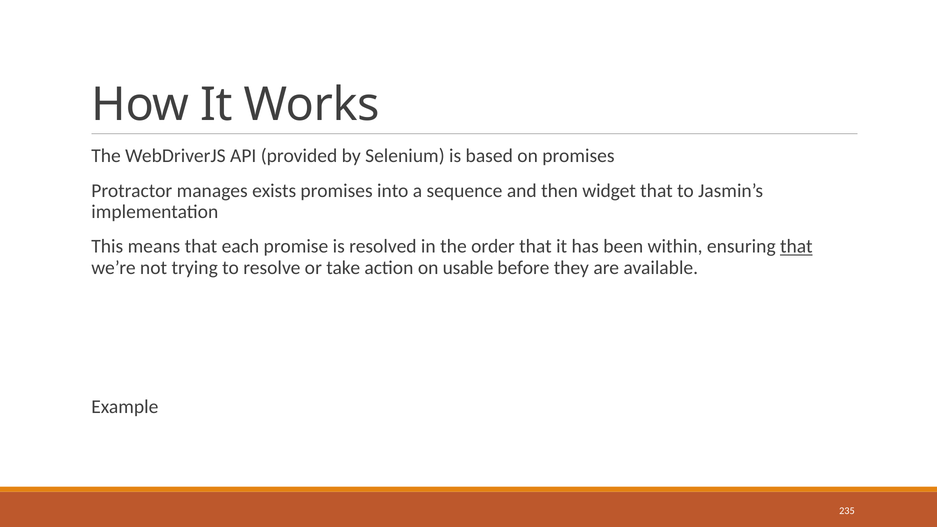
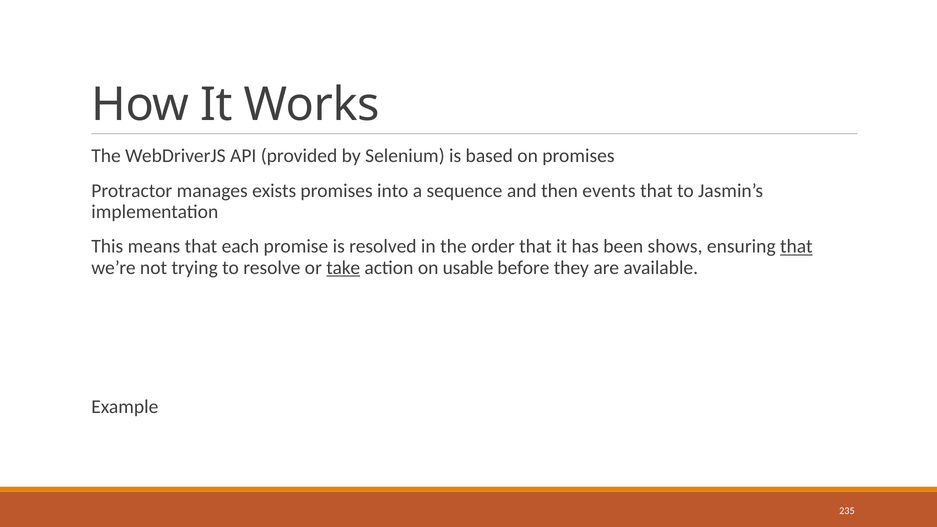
widget: widget -> events (609, 191)
within: within -> shows (675, 246)
take underline: none -> present (343, 268)
